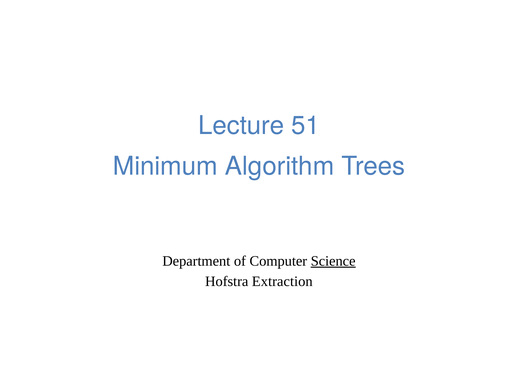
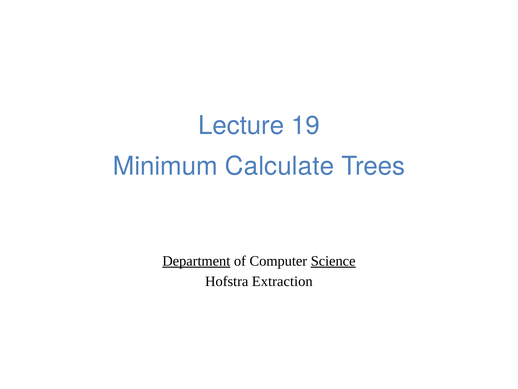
51: 51 -> 19 (306, 126)
Algorithm: Algorithm -> Calculate (280, 166)
Department underline: none -> present (196, 261)
